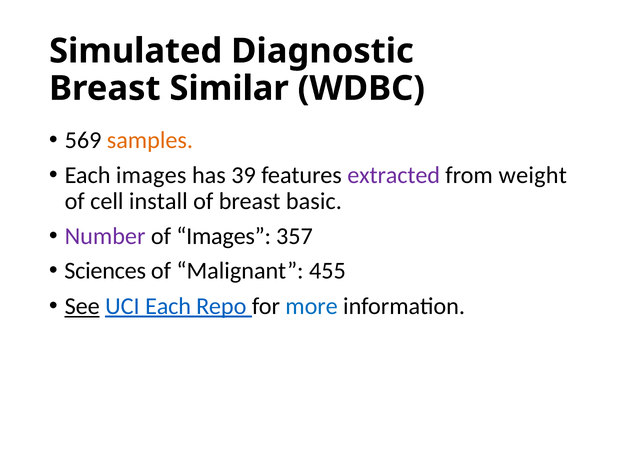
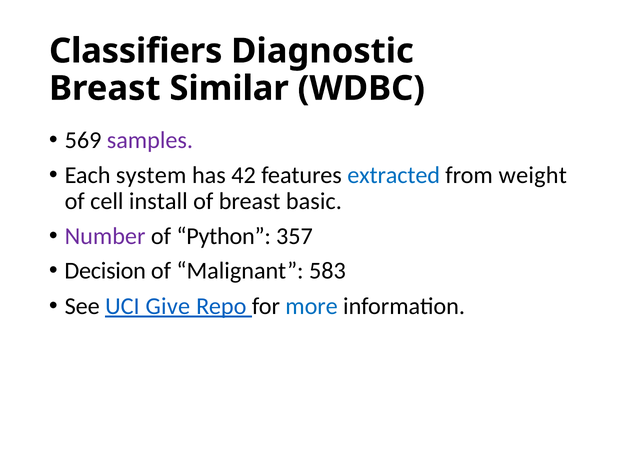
Simulated: Simulated -> Classifiers (136, 51)
samples colour: orange -> purple (150, 140)
Each images: images -> system (151, 175)
39: 39 -> 42 (244, 175)
extracted colour: purple -> blue (394, 175)
of Images: Images -> Python (224, 236)
Sciences: Sciences -> Decision (105, 271)
455: 455 -> 583 (327, 271)
See underline: present -> none (82, 306)
UCI Each: Each -> Give (168, 306)
